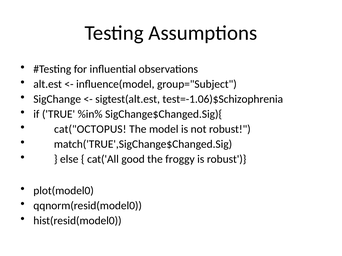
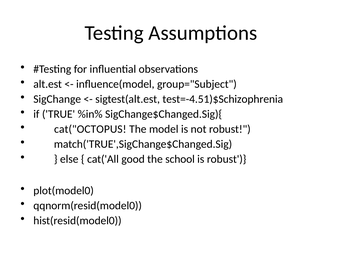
test=-1.06)$Schizophrenia: test=-1.06)$Schizophrenia -> test=-4.51)$Schizophrenia (223, 99)
froggy: froggy -> school (180, 159)
